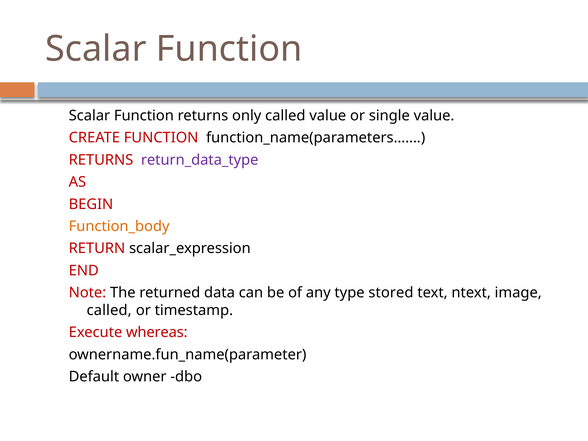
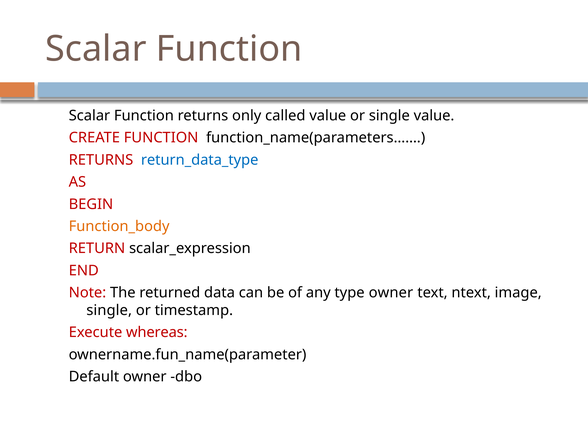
return_data_type colour: purple -> blue (200, 160)
type stored: stored -> owner (391, 293)
called: called -> single (109, 310)
